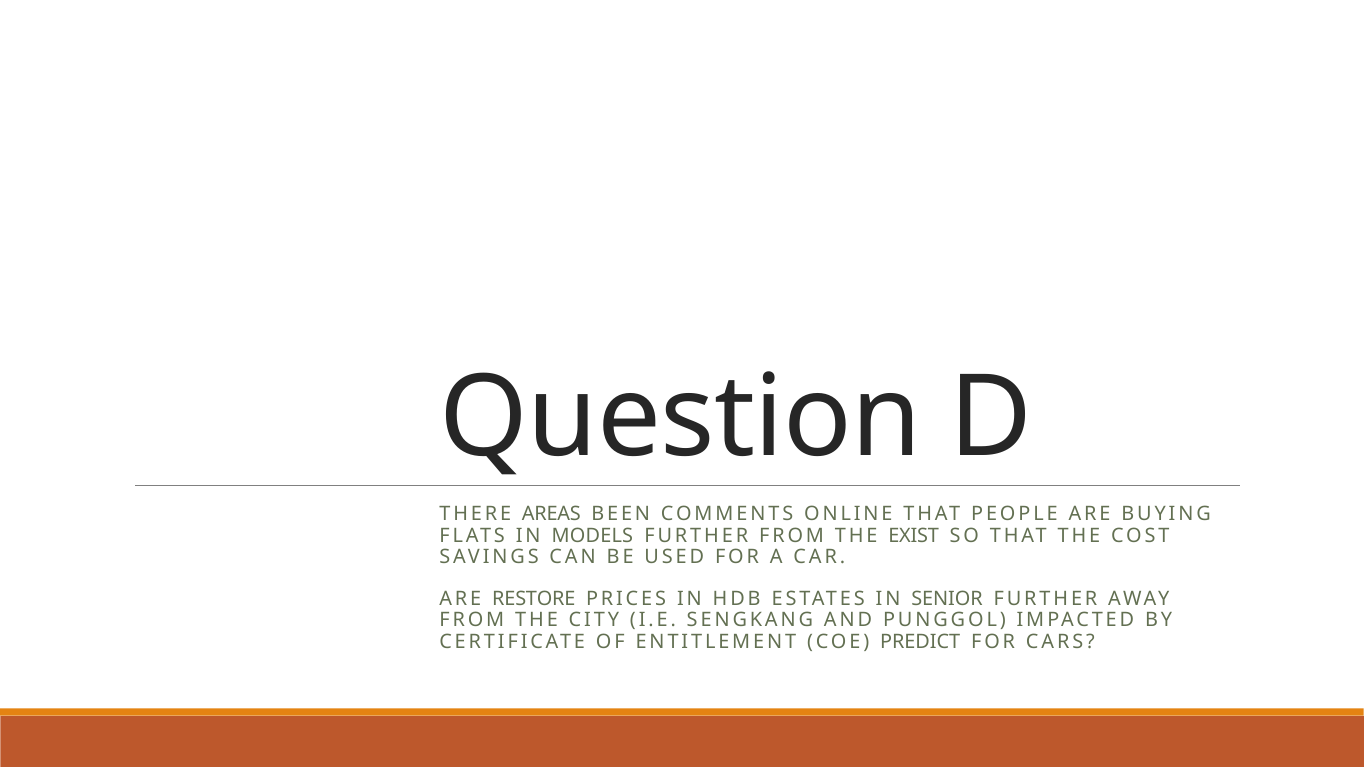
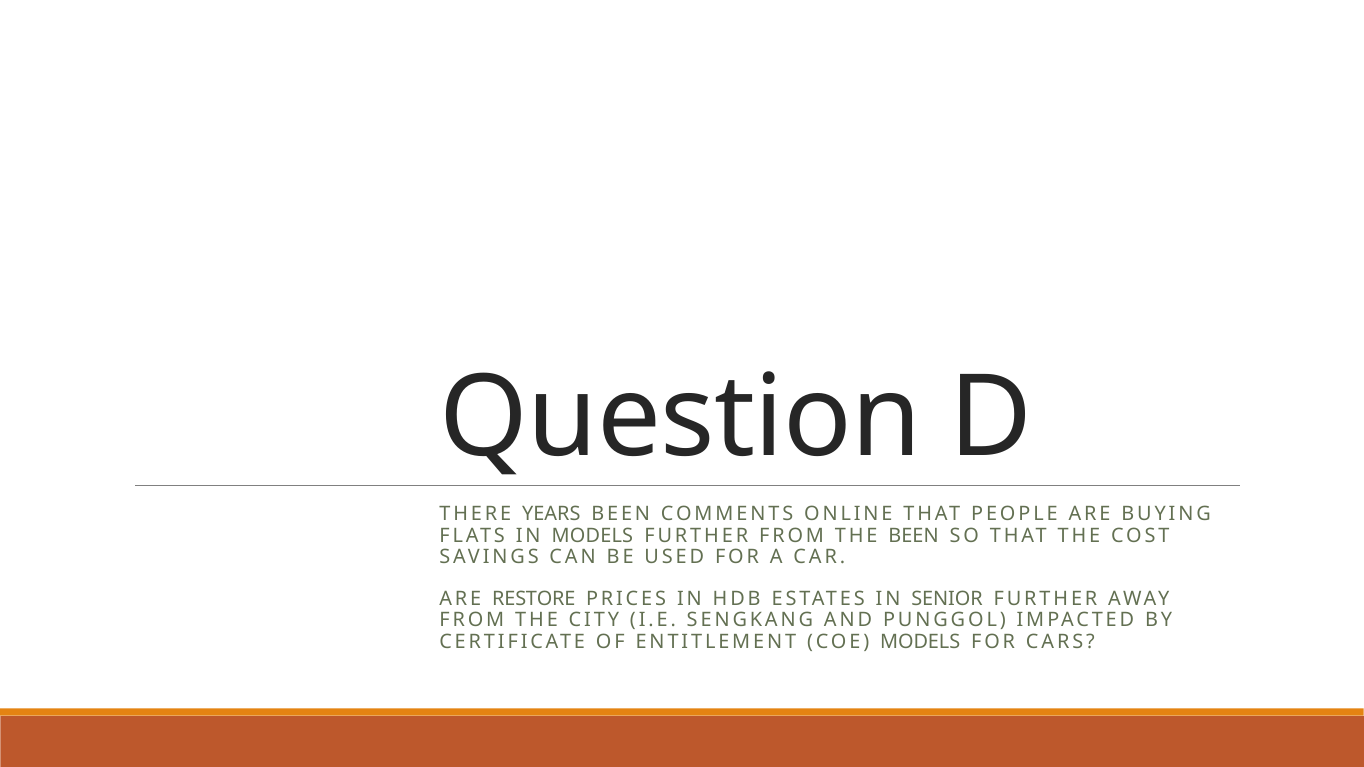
AREAS: AREAS -> YEARS (551, 514)
THE EXIST: EXIST -> BEEN (914, 536)
COE PREDICT: PREDICT -> MODELS (920, 642)
